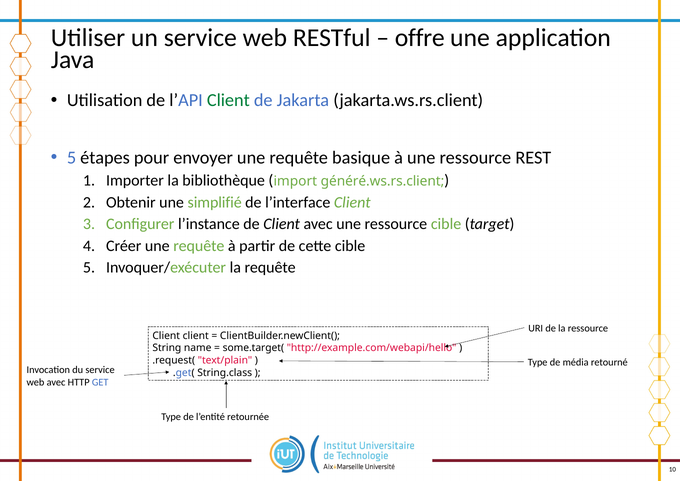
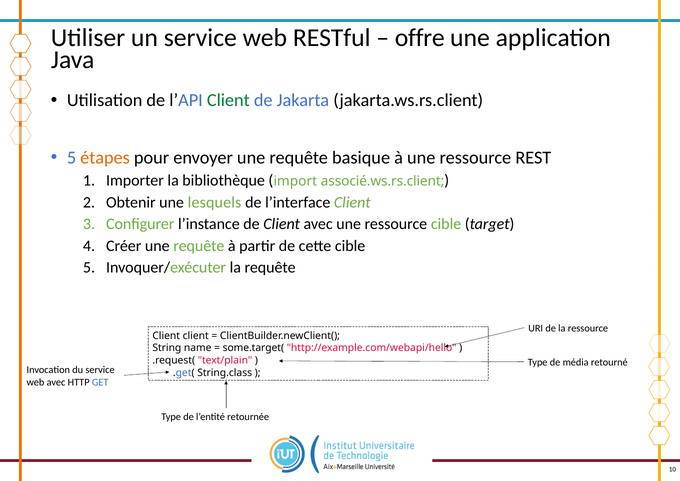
étapes colour: black -> orange (105, 157)
généré.ws.rs.client: généré.ws.rs.client -> associé.ws.rs.client (383, 181)
simplifié: simplifié -> lesquels (215, 202)
